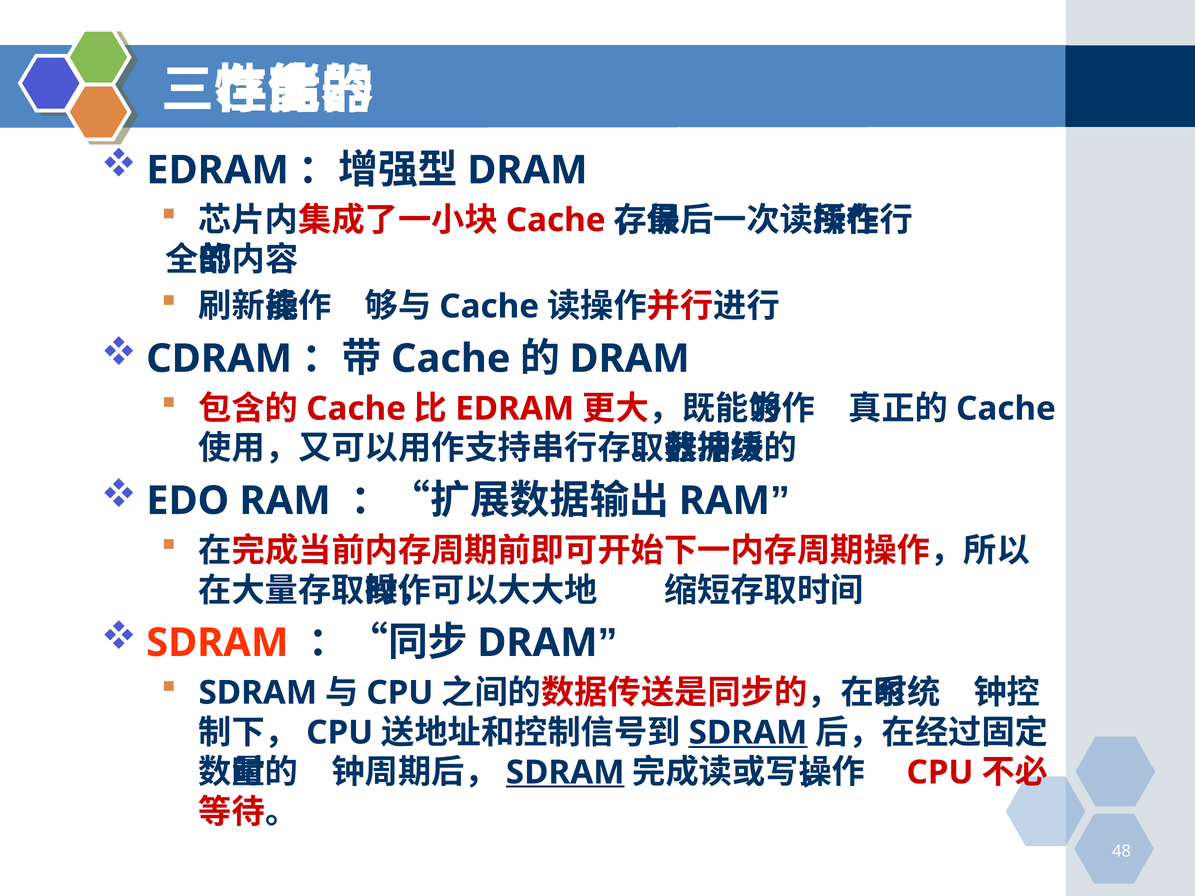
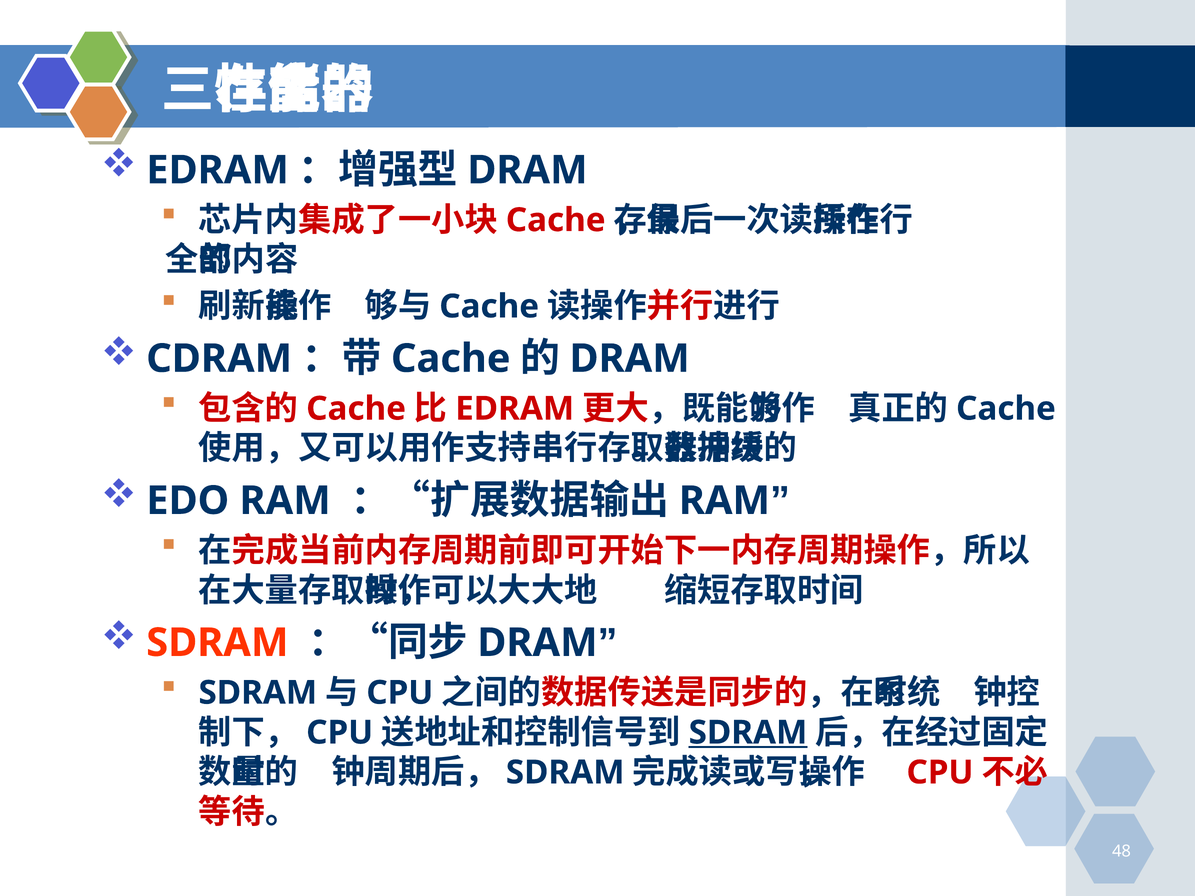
SDRAM underline: present -> none (565, 773)
